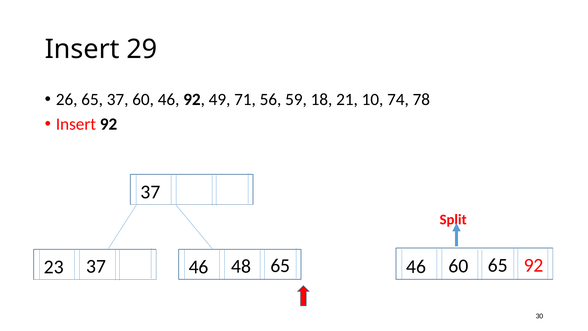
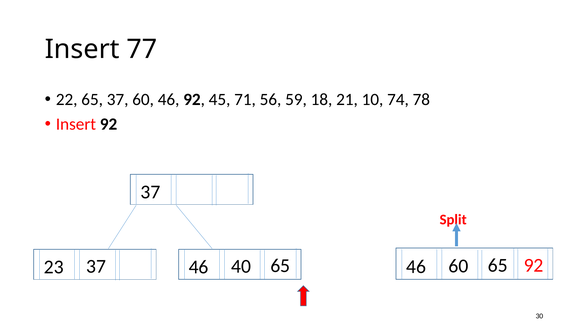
29: 29 -> 77 (142, 49)
26: 26 -> 22 (67, 99)
49: 49 -> 45 (220, 99)
48: 48 -> 40 (241, 266)
